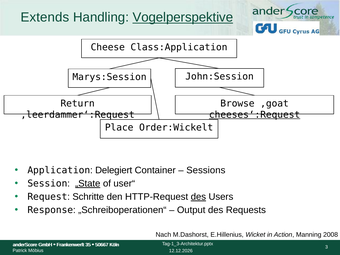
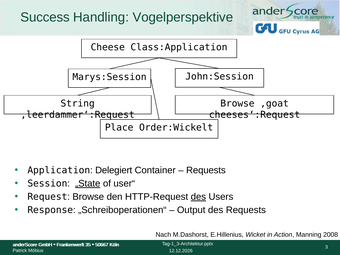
Extends: Extends -> Success (45, 17)
Vogelperspektive underline: present -> none (183, 17)
Return: Return -> String (78, 103)
cheeses‘:Request underline: present -> none (255, 115)
Sessions: Sessions -> Requests (206, 170)
Request Schritte: Schritte -> Browse (88, 197)
